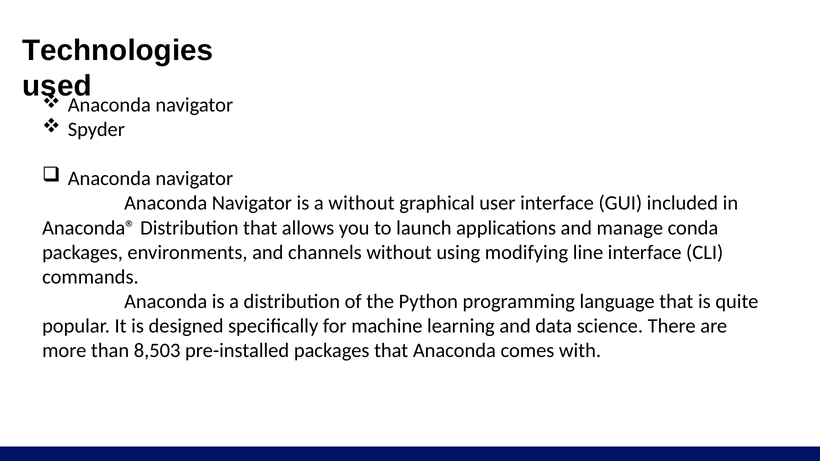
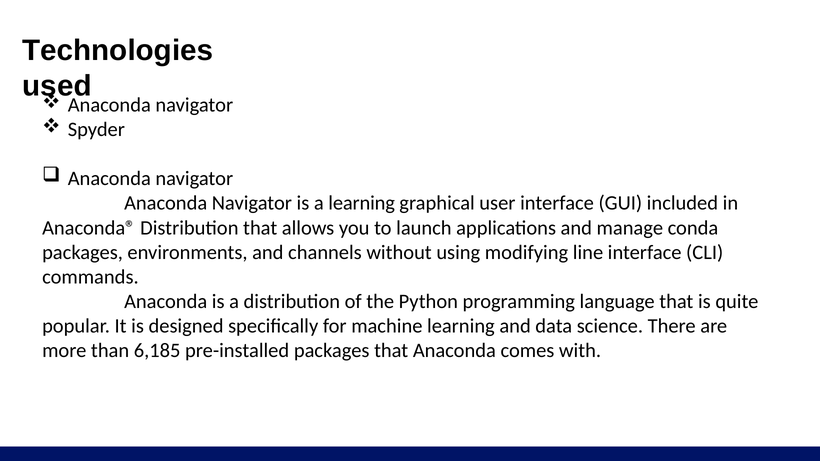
a without: without -> learning (362, 203)
8,503: 8,503 -> 6,185 (157, 351)
